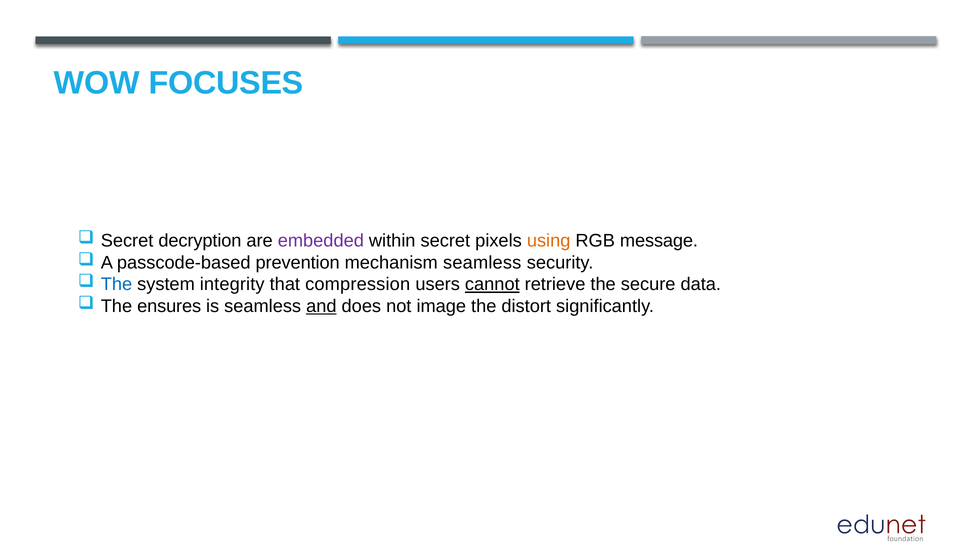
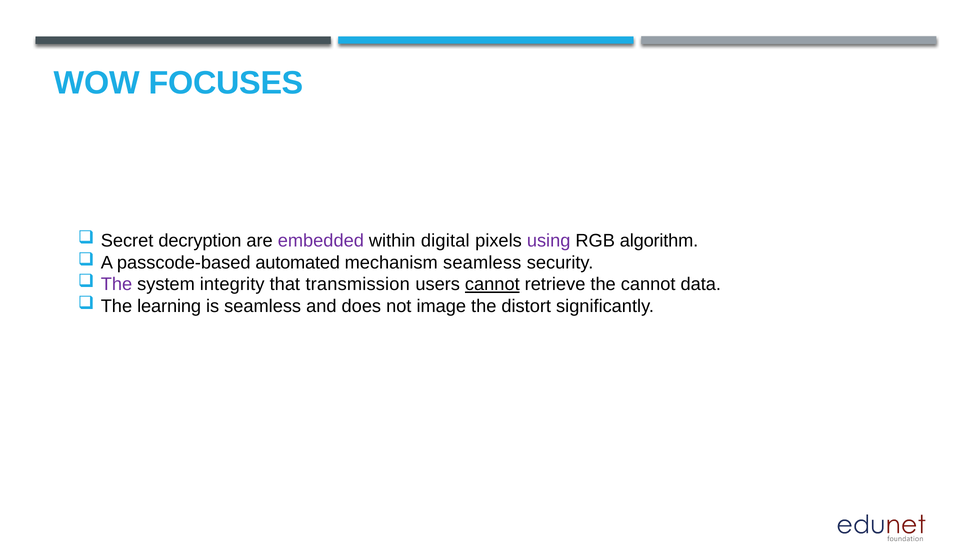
within secret: secret -> digital (445, 241)
using colour: orange -> purple (549, 241)
message: message -> algorithm (659, 241)
prevention: prevention -> automated (298, 262)
The colour: blue -> purple (116, 284)
compression: compression -> transmission (358, 284)
the secure: secure -> cannot (648, 284)
ensures: ensures -> learning (169, 306)
and underline: present -> none (321, 306)
